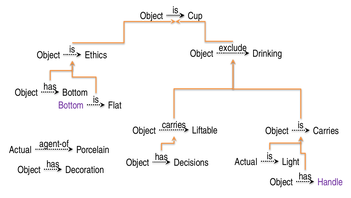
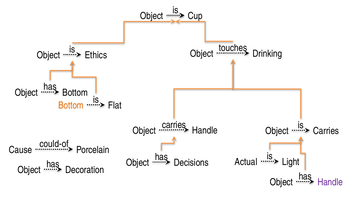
exclude: exclude -> touches (233, 48)
Bottom colour: purple -> orange (71, 105)
Liftable: Liftable -> Handle (205, 130)
agent-of: agent-of -> could-of (54, 144)
Actual: Actual -> Cause (20, 149)
